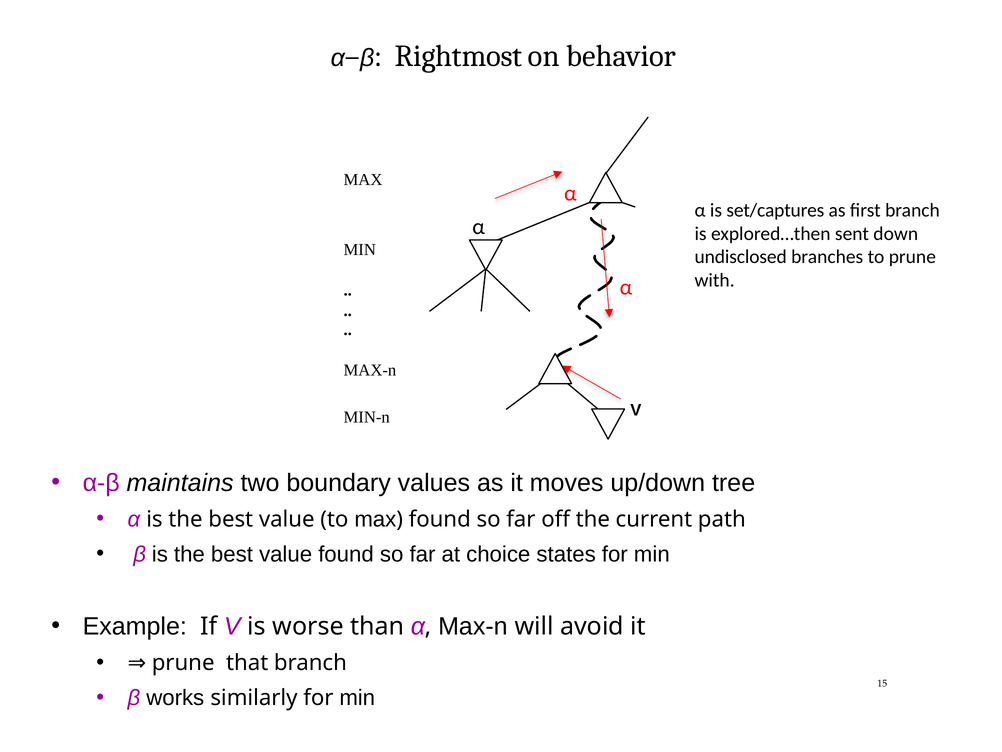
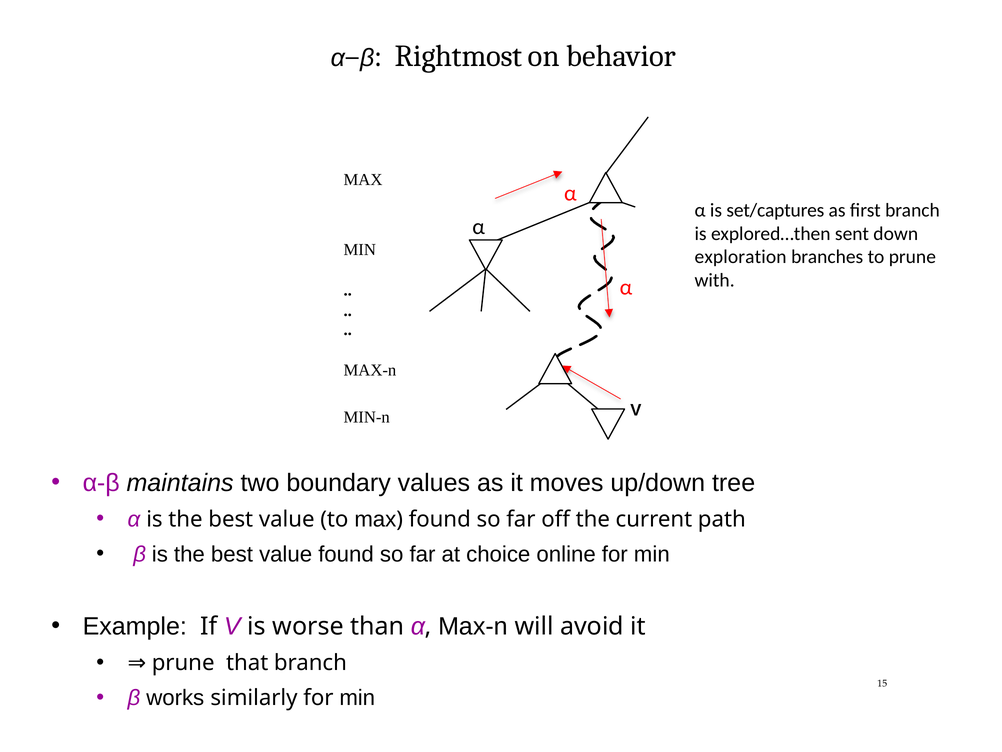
undisclosed: undisclosed -> exploration (741, 257)
states: states -> online (566, 554)
